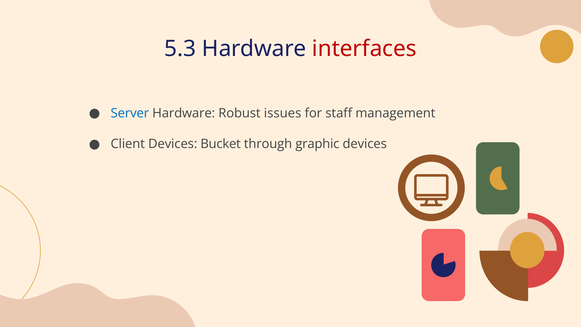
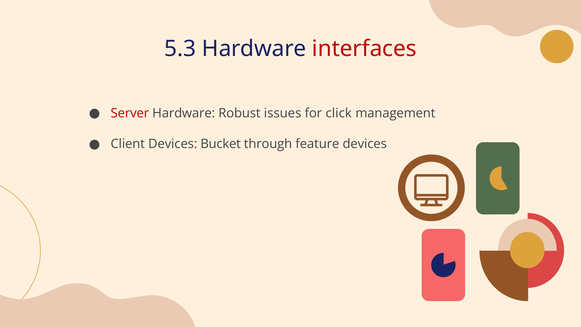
Server colour: blue -> red (130, 113)
staff: staff -> click (339, 113)
graphic: graphic -> feature (317, 144)
